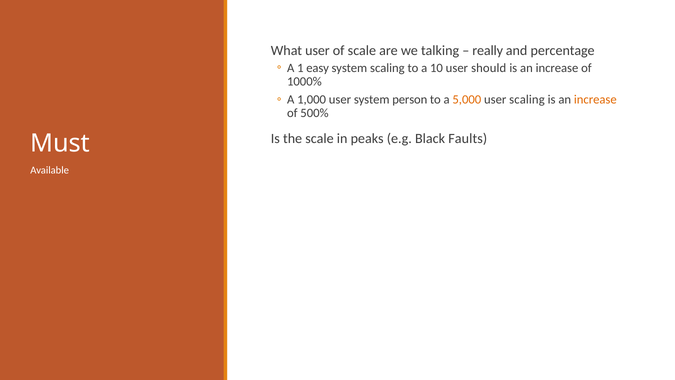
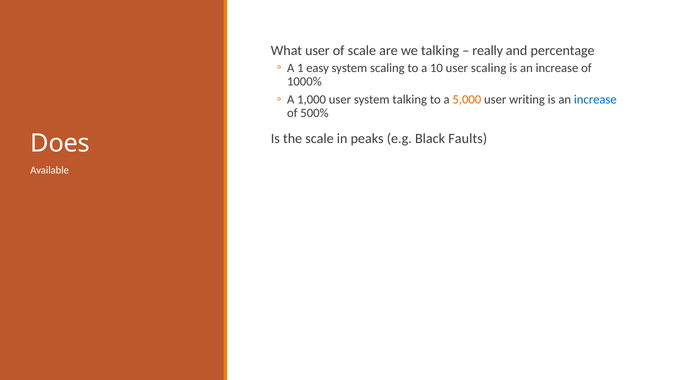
user should: should -> scaling (489, 68)
system person: person -> talking (410, 99)
user scaling: scaling -> writing (527, 99)
increase colour: orange -> blue (595, 99)
Must: Must -> Does (60, 143)
